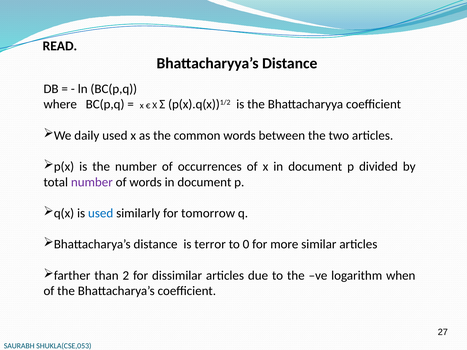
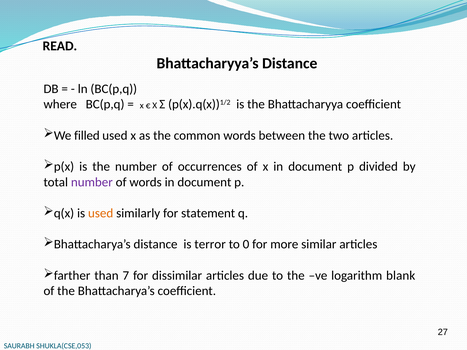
daily: daily -> filled (87, 136)
used colour: blue -> orange (101, 213)
tomorrow: tomorrow -> statement (208, 213)
2: 2 -> 7 (126, 276)
when: when -> blank (401, 276)
